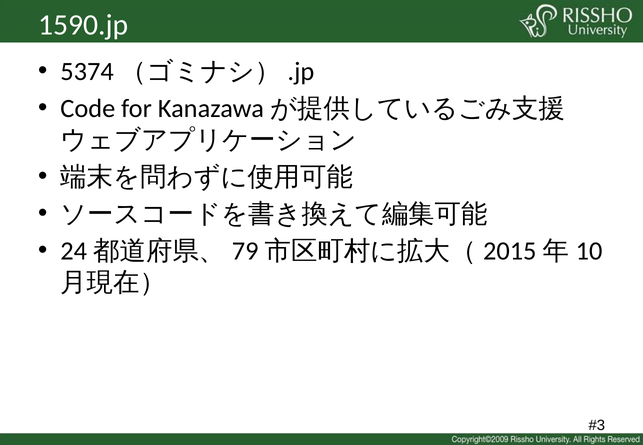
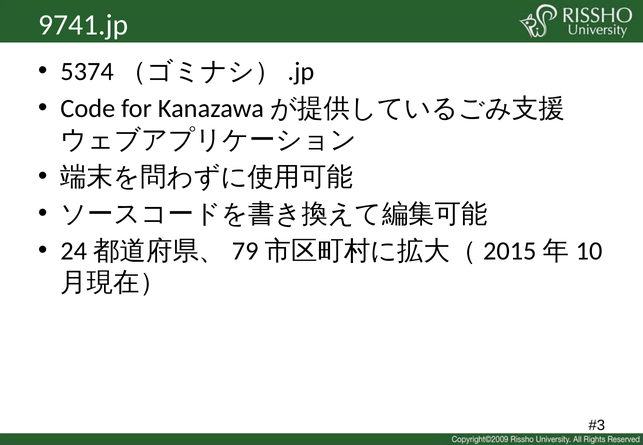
1590.jp: 1590.jp -> 9741.jp (83, 25)
